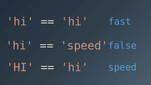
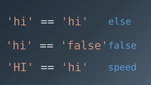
fast: fast -> else (120, 22)
speed: speed -> false (84, 46)
